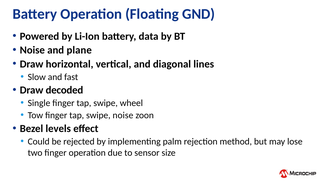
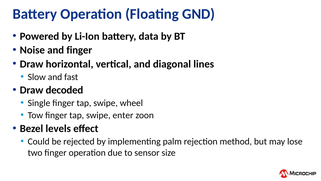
and plane: plane -> finger (79, 50)
swipe noise: noise -> enter (123, 115)
